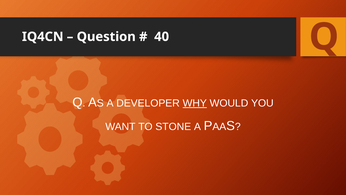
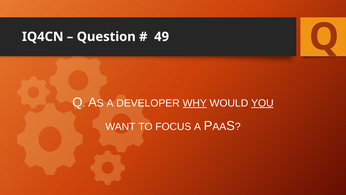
40: 40 -> 49 (162, 37)
YOU underline: none -> present (262, 103)
STONE: STONE -> FOCUS (173, 126)
